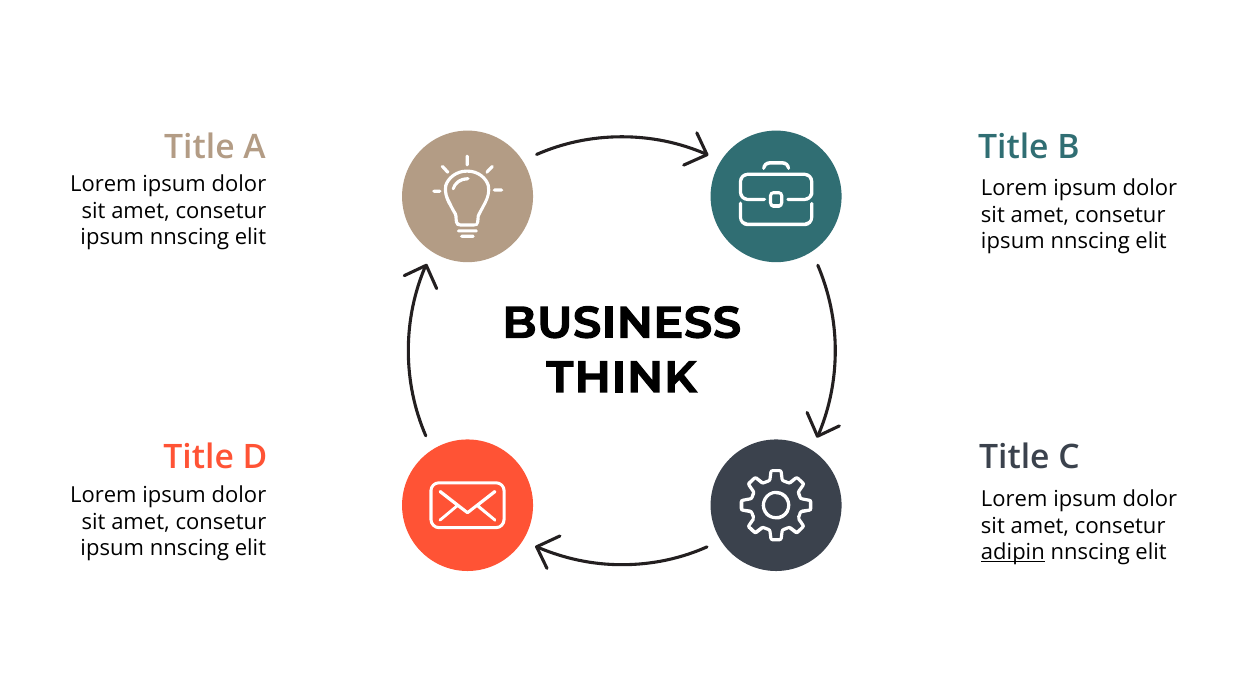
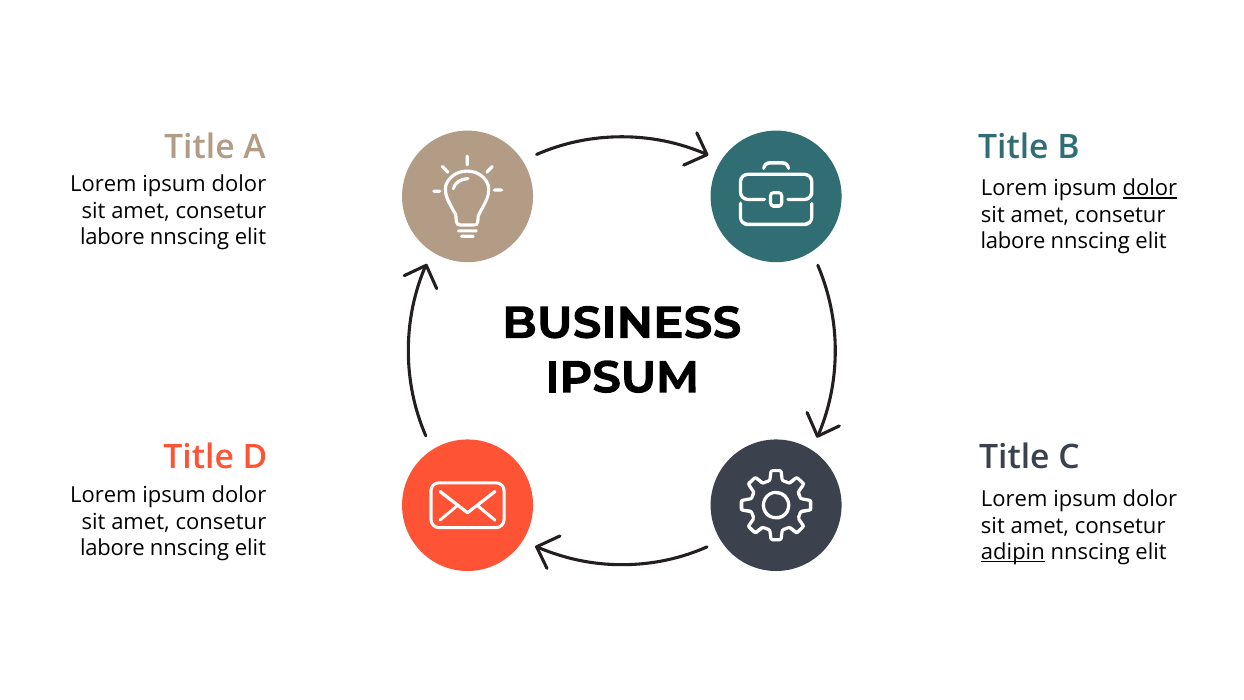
dolor underline: none -> present (1150, 189)
ipsum: ipsum -> labore (112, 238)
ipsum: ipsum -> labore (1013, 241)
THINK: THINK -> IPSUM (622, 377)
ipsum: ipsum -> labore (112, 548)
